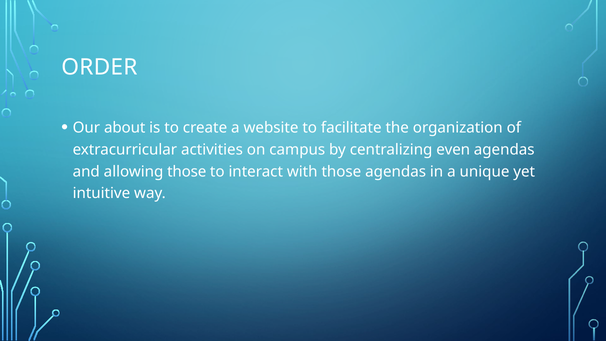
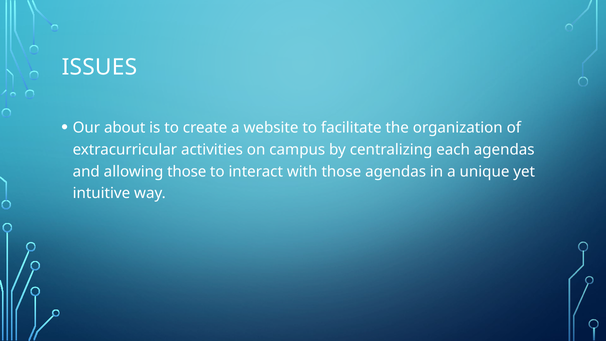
ORDER: ORDER -> ISSUES (99, 67)
even: even -> each (453, 150)
